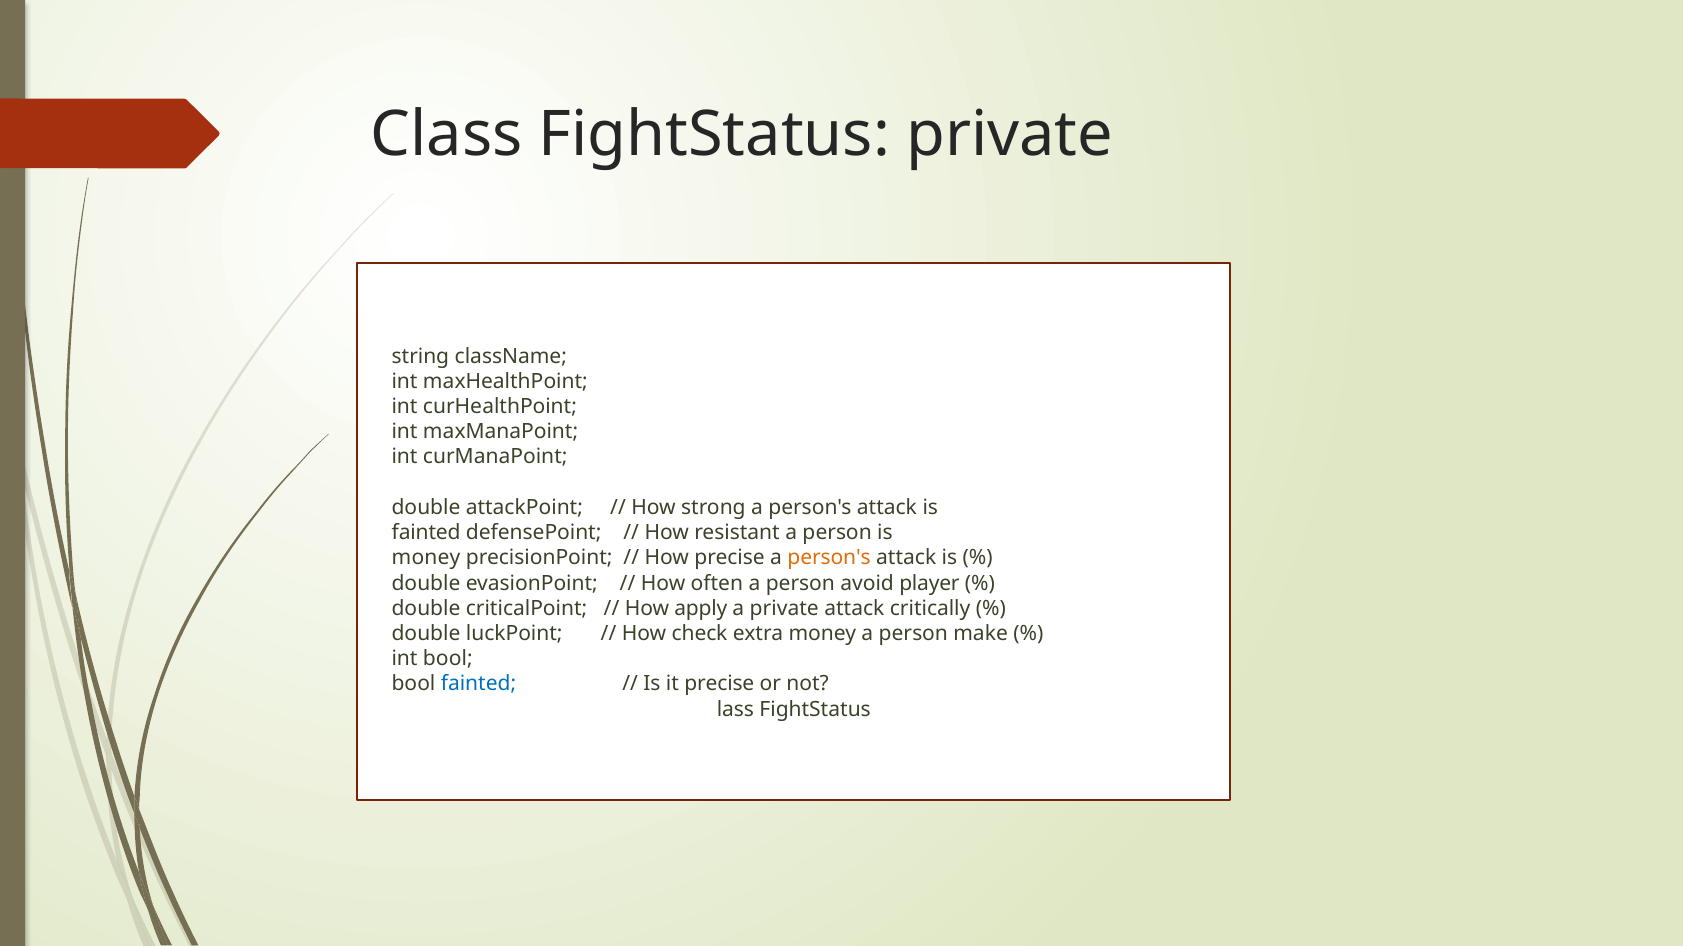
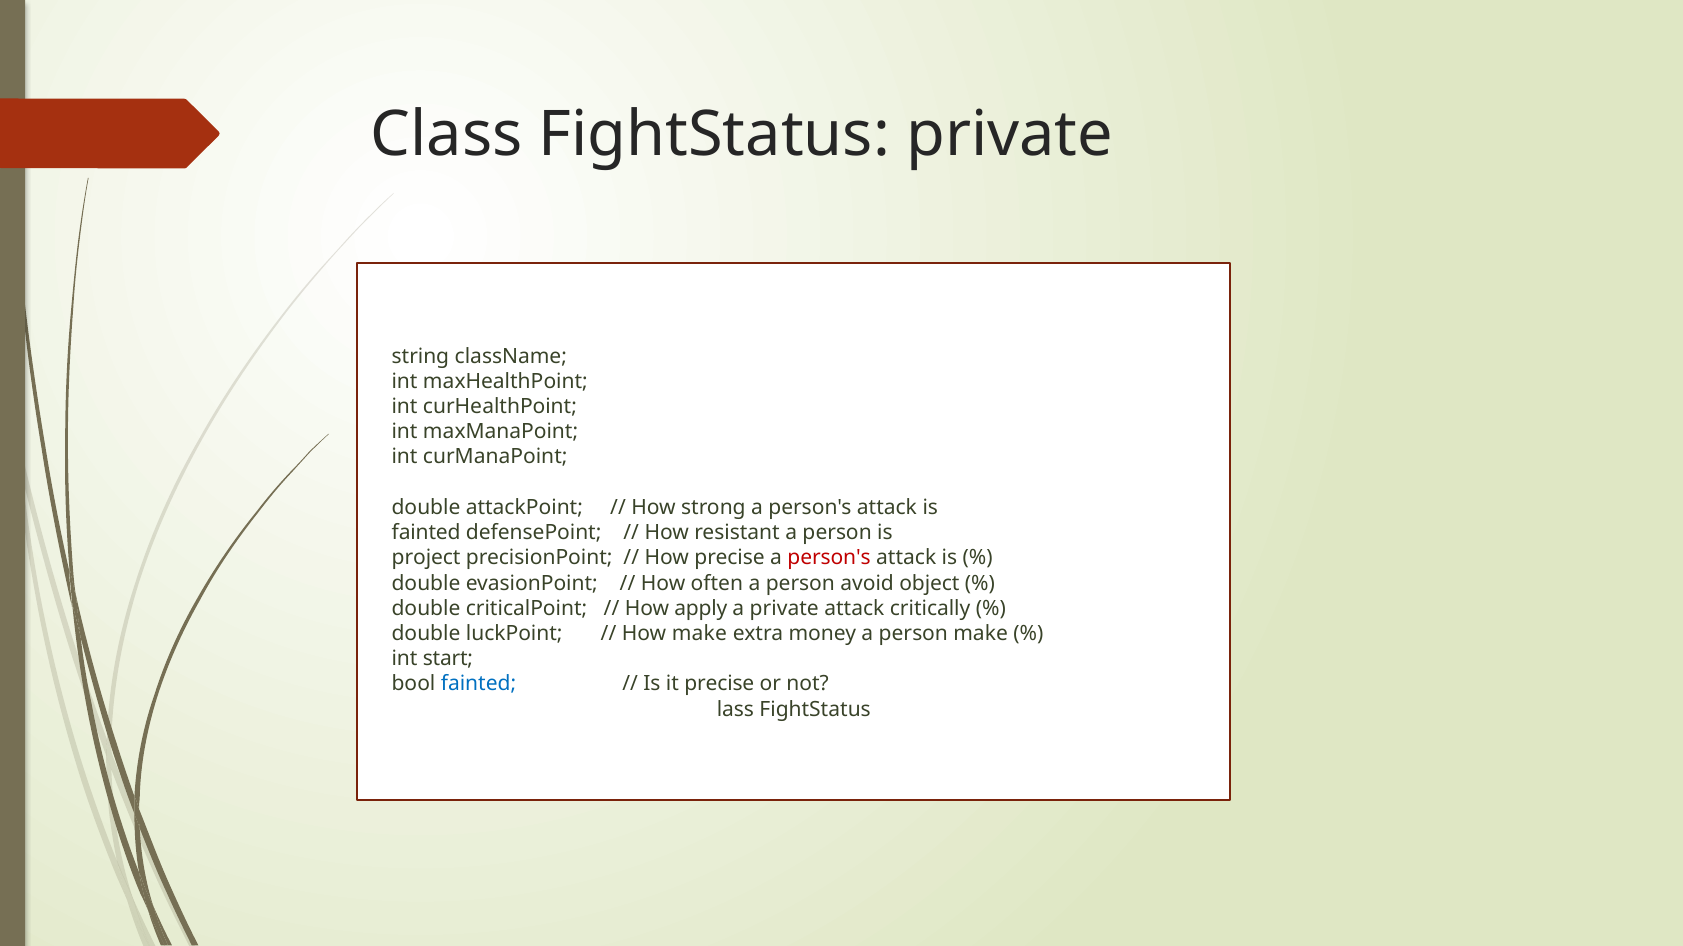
money: money -> project (426, 558)
person's colour: orange -> red (829, 558)
player: player -> object (929, 584)
How check: check -> make (699, 634)
int bool: bool -> start (448, 659)
